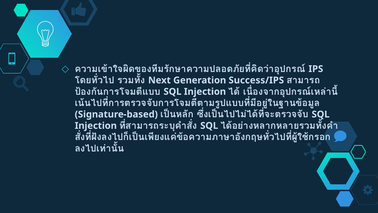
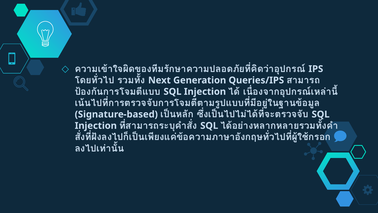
Success/IPS: Success/IPS -> Queries/IPS (256, 80)
